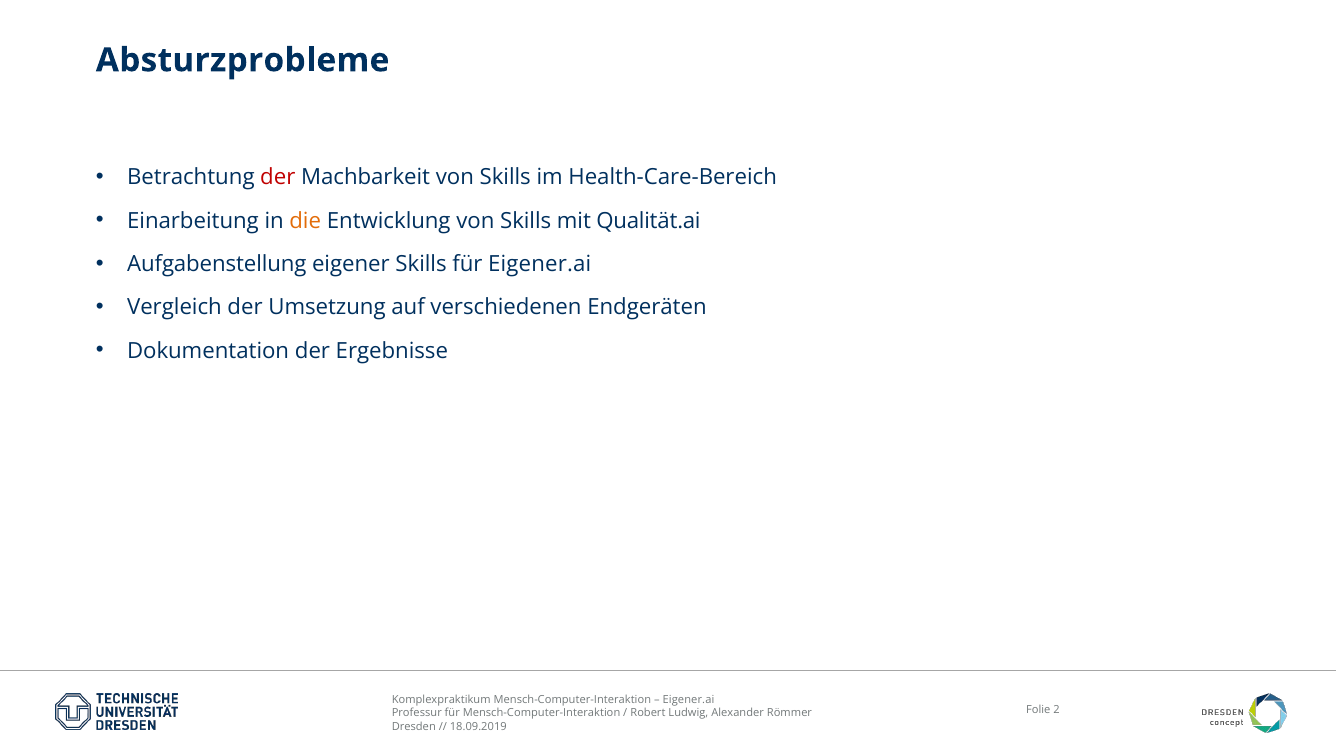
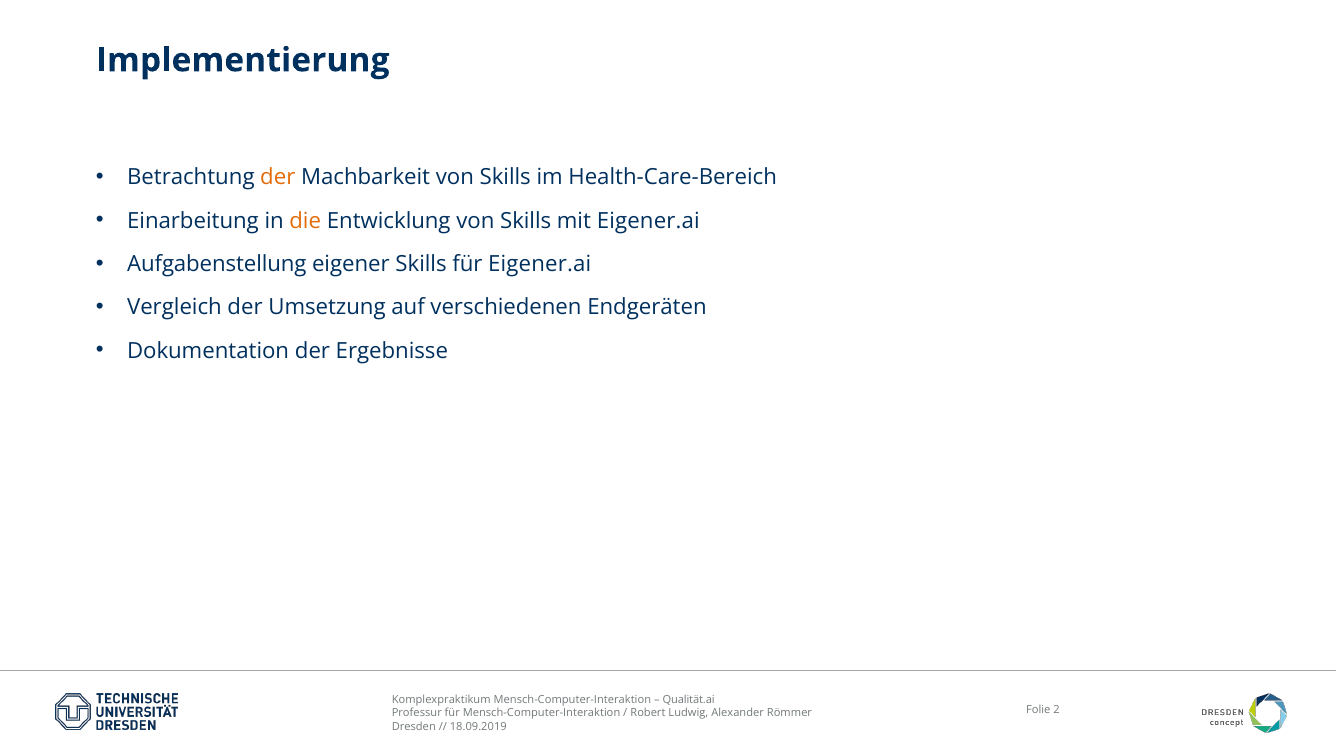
Absturzprobleme: Absturzprobleme -> Implementierung (243, 60)
der colour: red -> orange (278, 178)
mit Qualität.ai: Qualität.ai -> Eigener.ai (648, 221)
Eigener.ai: Eigener.ai -> Qualität.ai (689, 700)
